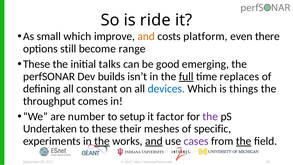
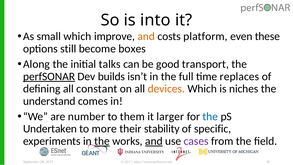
ride: ride -> into (155, 20)
there: there -> these (267, 36)
range: range -> boxes (132, 49)
These: These -> Along (37, 64)
emerging: emerging -> transport (205, 64)
perfSONAR underline: none -> present (49, 76)
full underline: present -> none (186, 76)
devices colour: blue -> orange (166, 89)
things: things -> niches (244, 89)
throughput: throughput -> understand (49, 101)
setup: setup -> them (132, 116)
factor: factor -> larger (170, 116)
the colour: purple -> blue (210, 116)
to these: these -> more (104, 129)
meshes: meshes -> stability (162, 129)
the underline: present -> none (244, 141)
